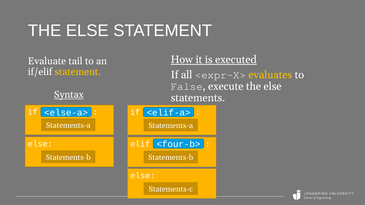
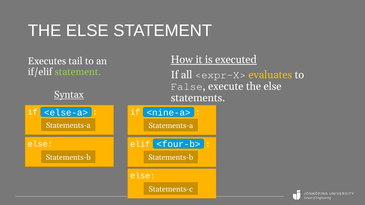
Evaluate: Evaluate -> Executes (47, 61)
statement colour: yellow -> light green (78, 72)
<elif-a>: <elif-a> -> <nine-a> (169, 113)
